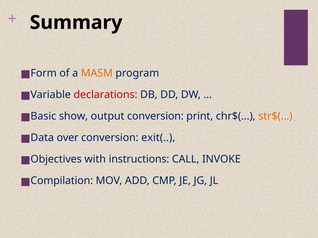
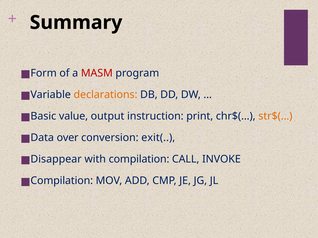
MASM colour: orange -> red (97, 73)
declarations colour: red -> orange (106, 95)
show: show -> value (73, 116)
output conversion: conversion -> instruction (155, 116)
Objectives: Objectives -> Disappear (56, 160)
with instructions: instructions -> compilation (139, 160)
